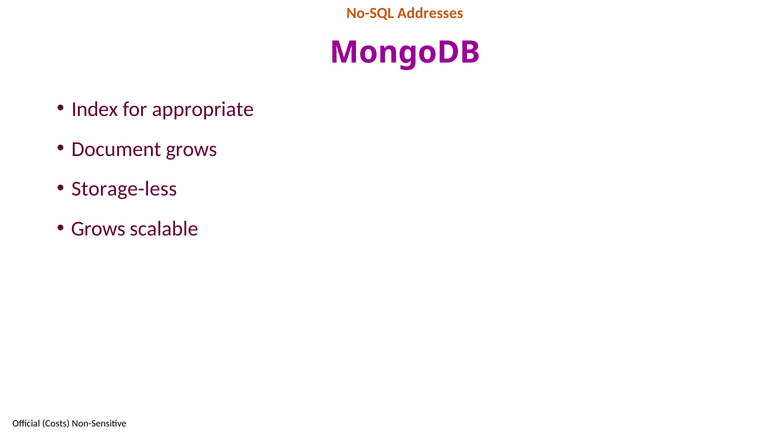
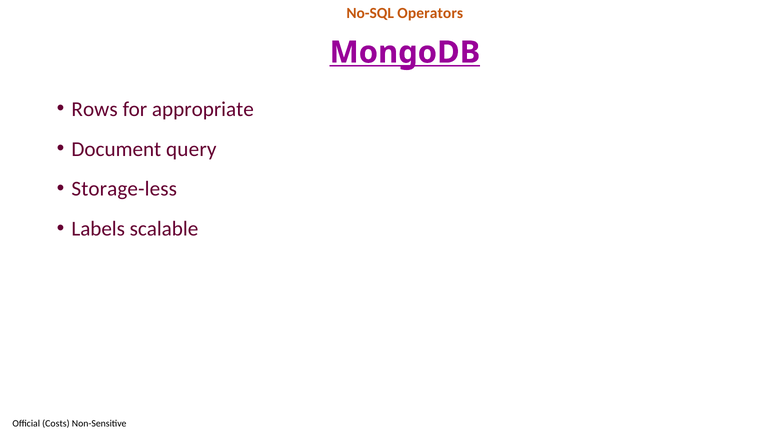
Addresses: Addresses -> Operators (430, 13)
MongoDB underline: none -> present (405, 52)
Index: Index -> Rows (95, 109)
Document grows: grows -> query (191, 149)
Grows: Grows -> Labels (98, 229)
